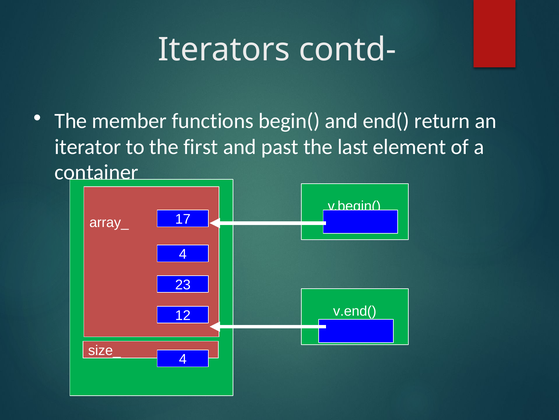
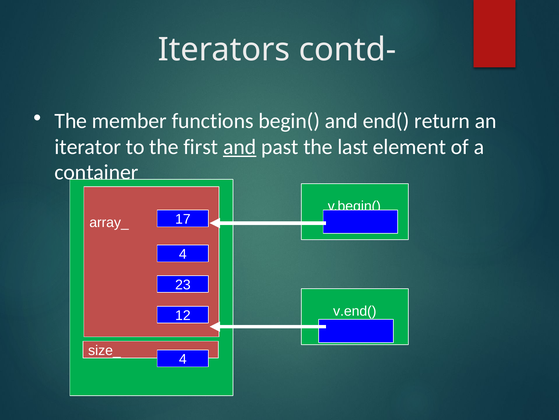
and underline: none -> present (240, 147)
